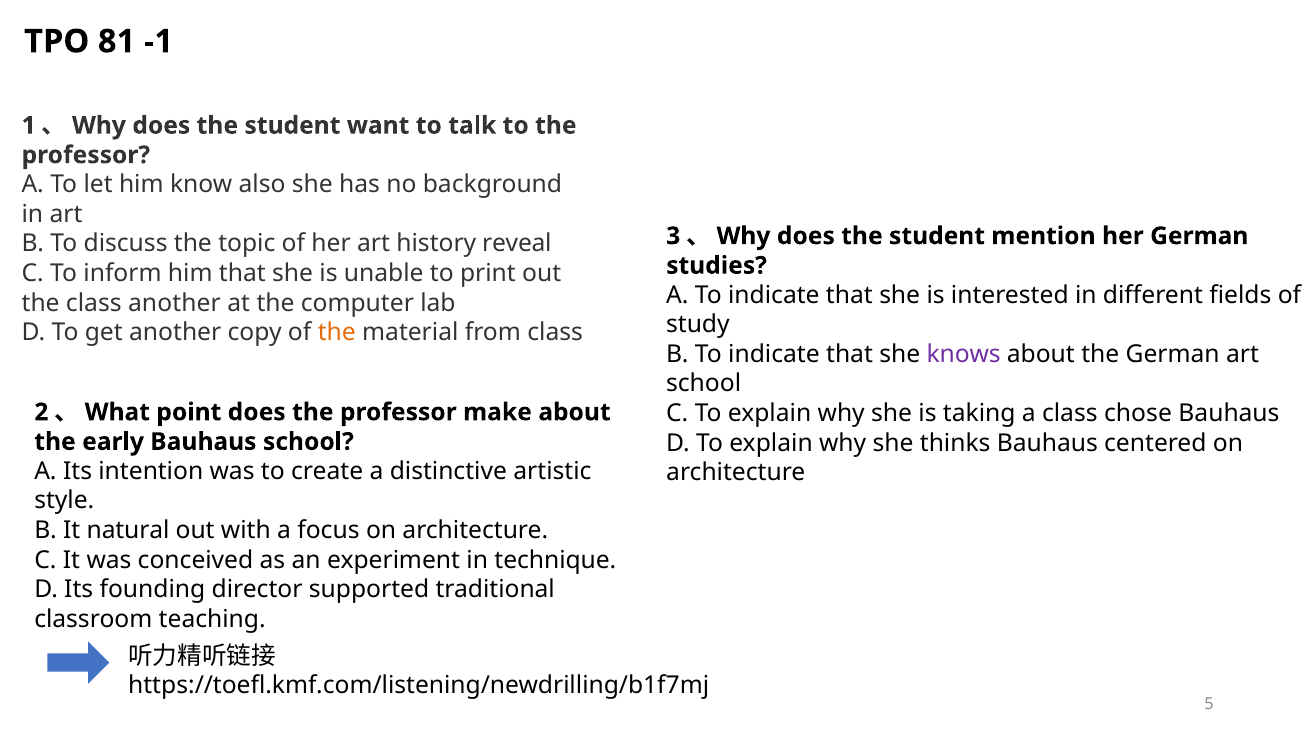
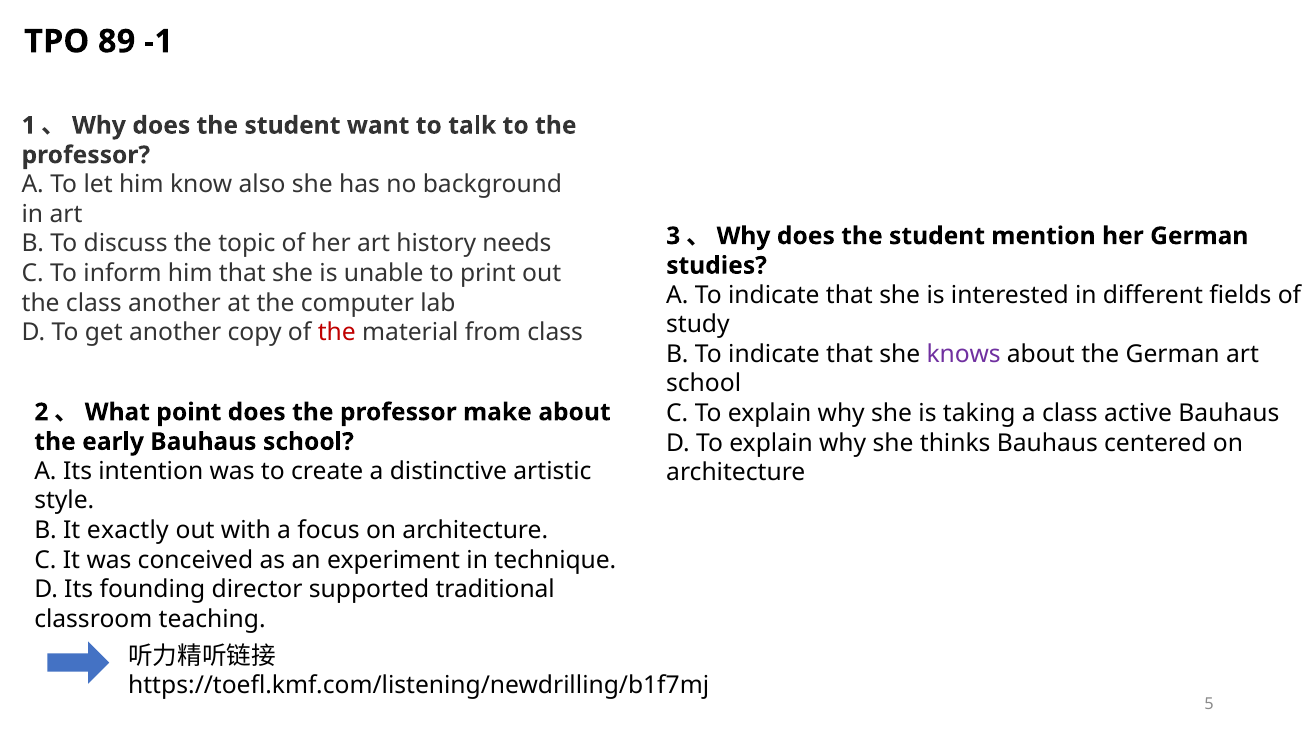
81: 81 -> 89 (117, 41)
reveal: reveal -> needs (517, 244)
the colour: orange -> red (337, 332)
chose: chose -> active (1138, 413)
natural: natural -> exactly (128, 530)
